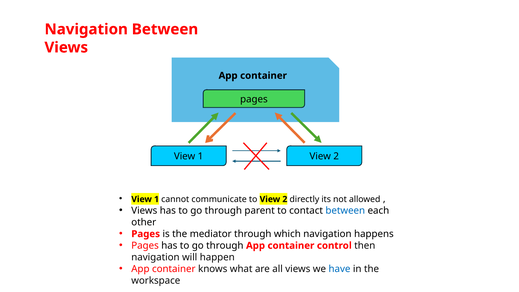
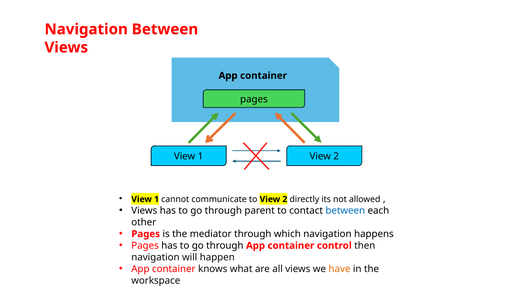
have colour: blue -> orange (339, 269)
